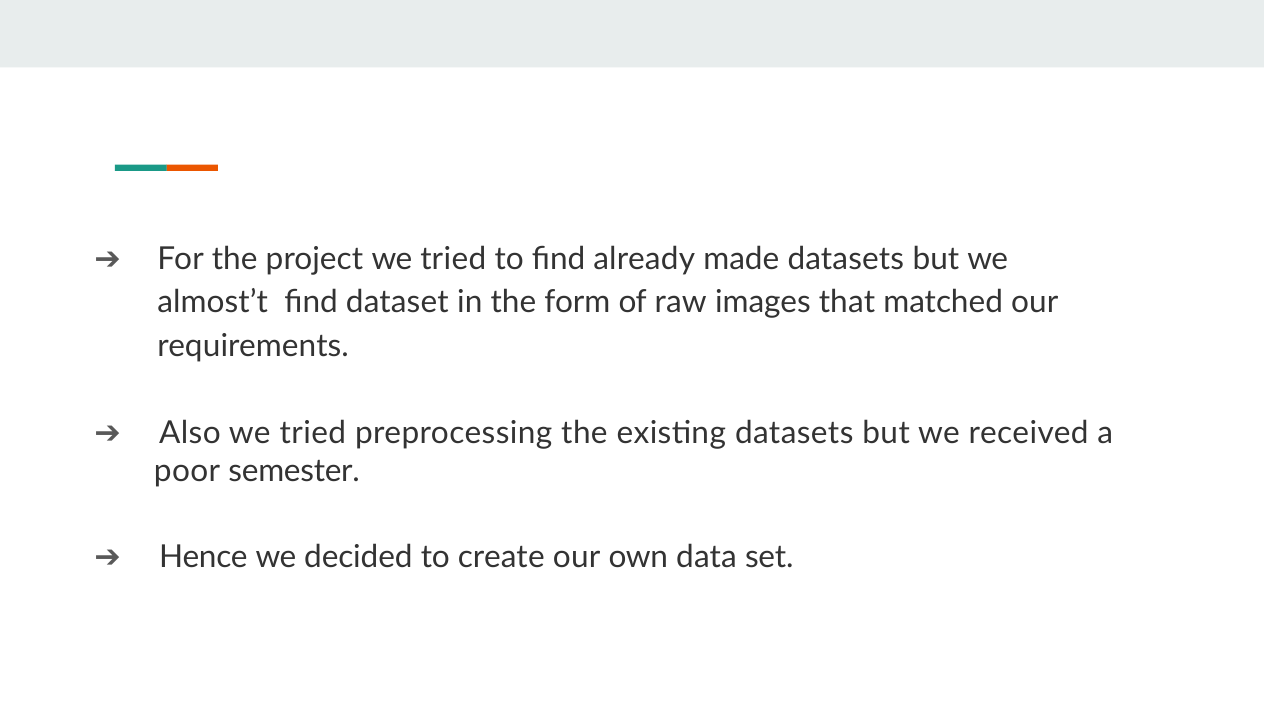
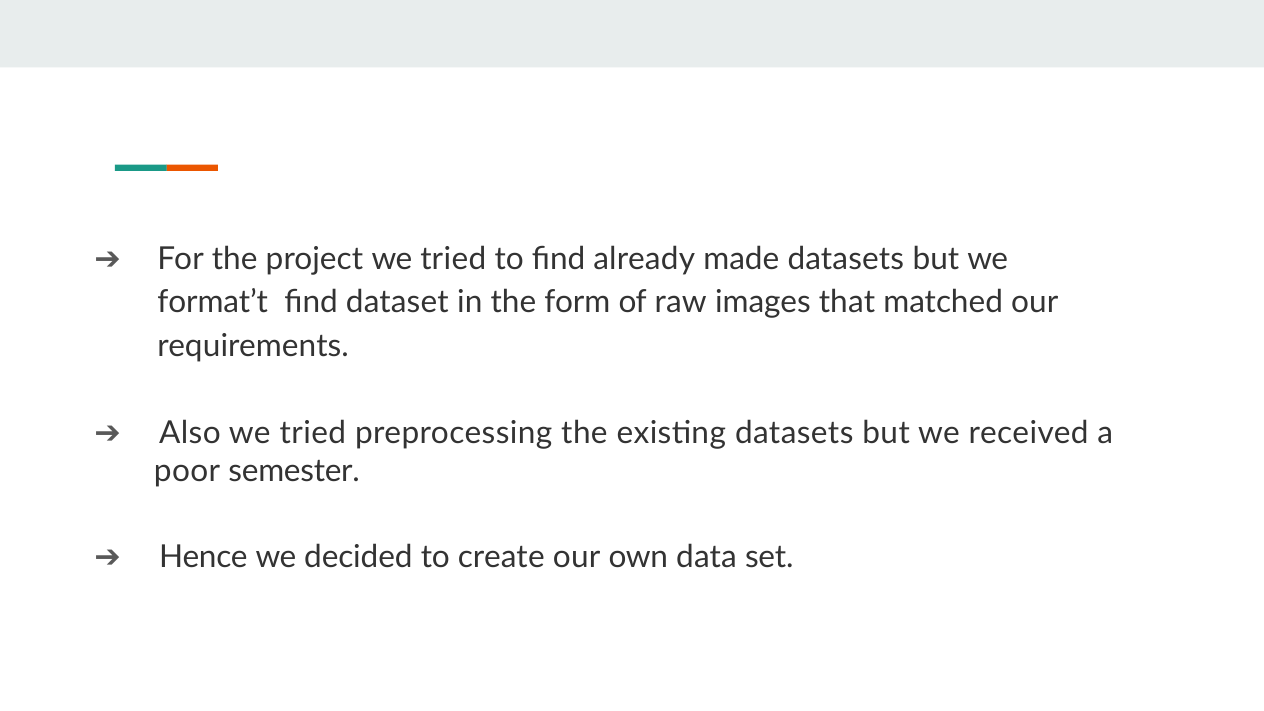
almost’t: almost’t -> format’t (213, 303)
